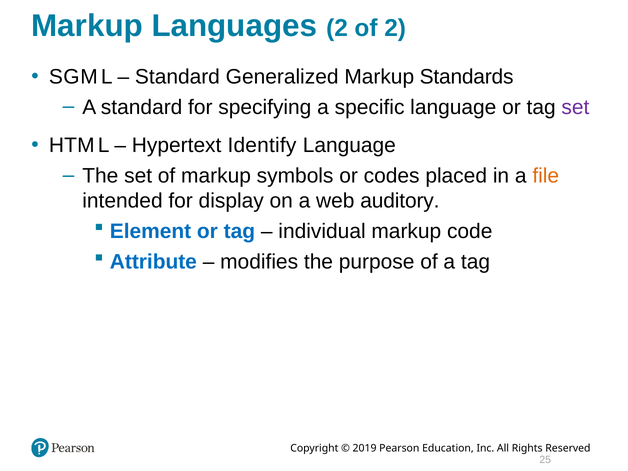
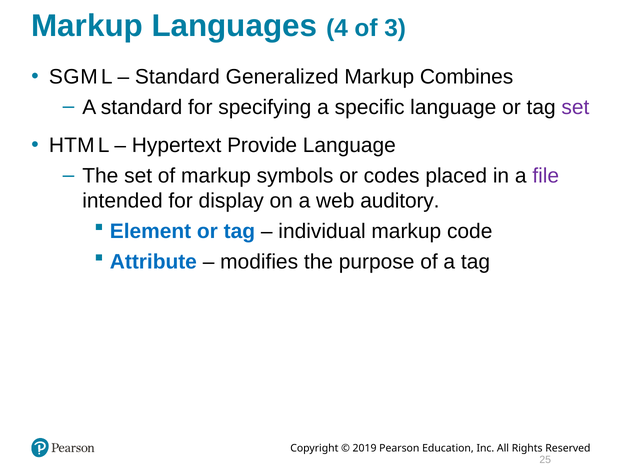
Languages 2: 2 -> 4 (337, 28)
of 2: 2 -> 3 (395, 28)
Standards: Standards -> Combines (467, 77)
Identify: Identify -> Provide (262, 145)
file colour: orange -> purple (546, 176)
